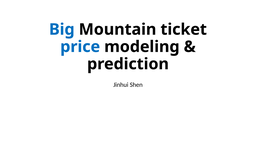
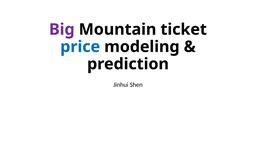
Big colour: blue -> purple (62, 29)
